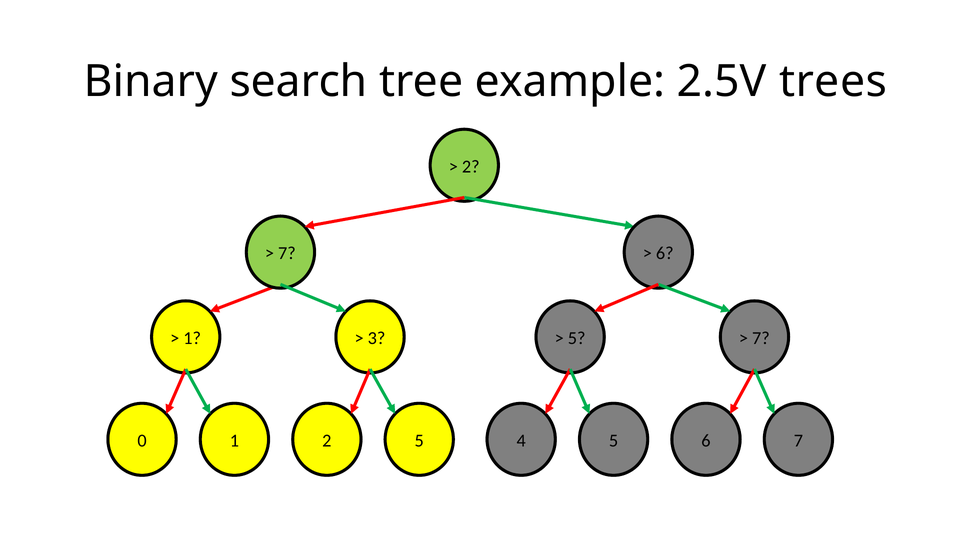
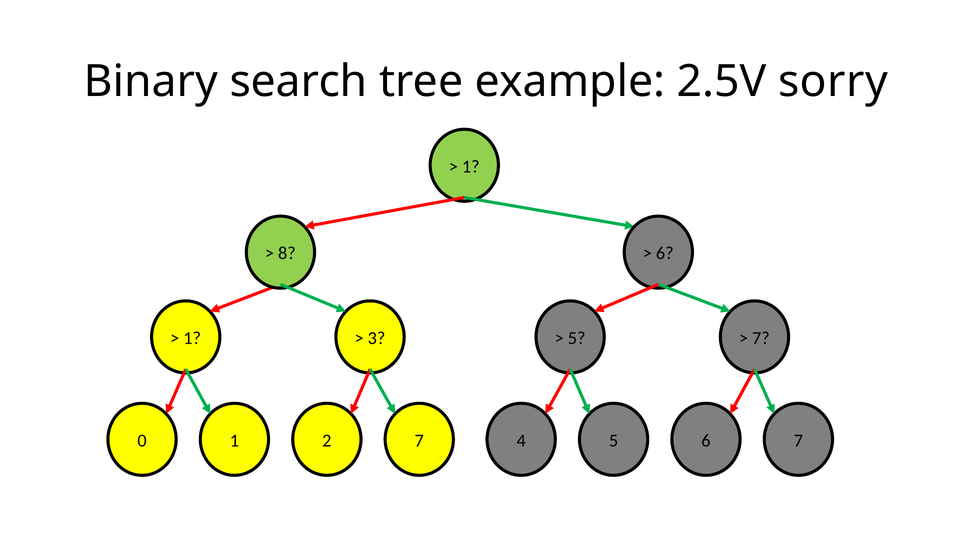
trees: trees -> sorry (833, 82)
2: 2 -> 1 (471, 167)
7: 7 -> 8 (287, 254)
2 5: 5 -> 7 (419, 441)
